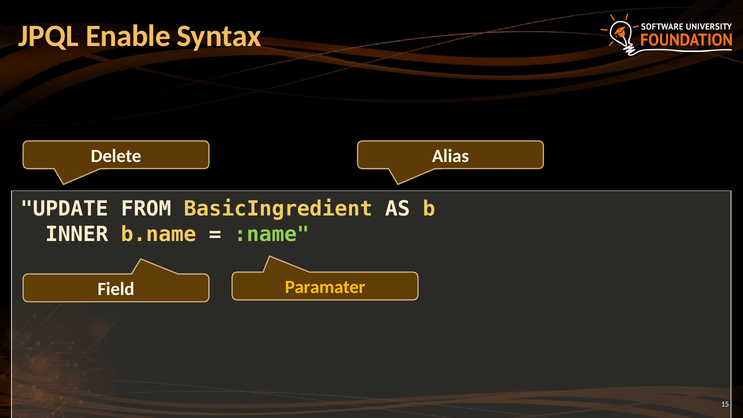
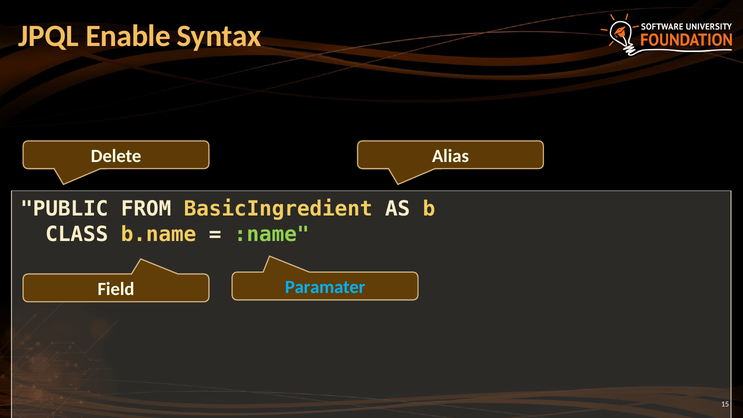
UPDATE: UPDATE -> PUBLIC (64, 209)
INNER: INNER -> CLASS (77, 234)
Paramater colour: yellow -> light blue (325, 287)
